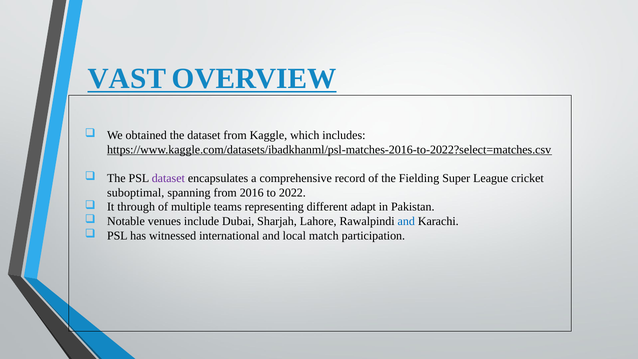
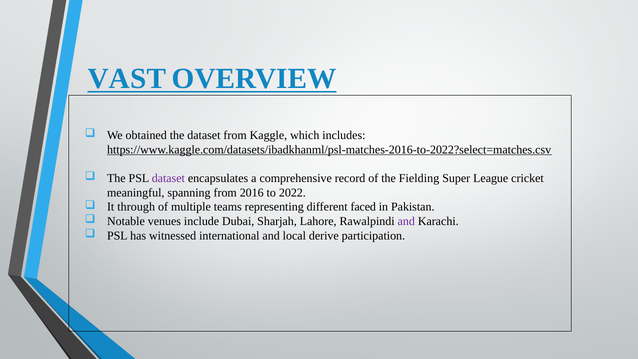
suboptimal: suboptimal -> meaningful (136, 193)
adapt: adapt -> faced (363, 207)
and colour: blue -> purple (406, 221)
match: match -> derive (324, 236)
